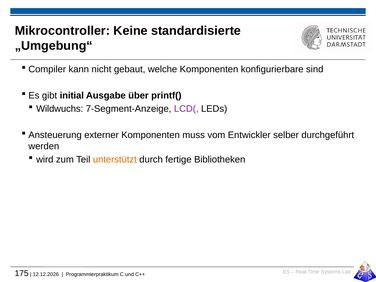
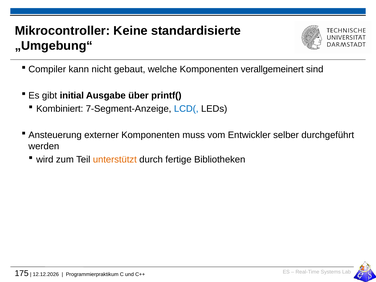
konfigurierbare: konfigurierbare -> verallgemeinert (272, 69)
Wildwuchs: Wildwuchs -> Kombiniert (60, 109)
LCD( colour: purple -> blue (186, 109)
